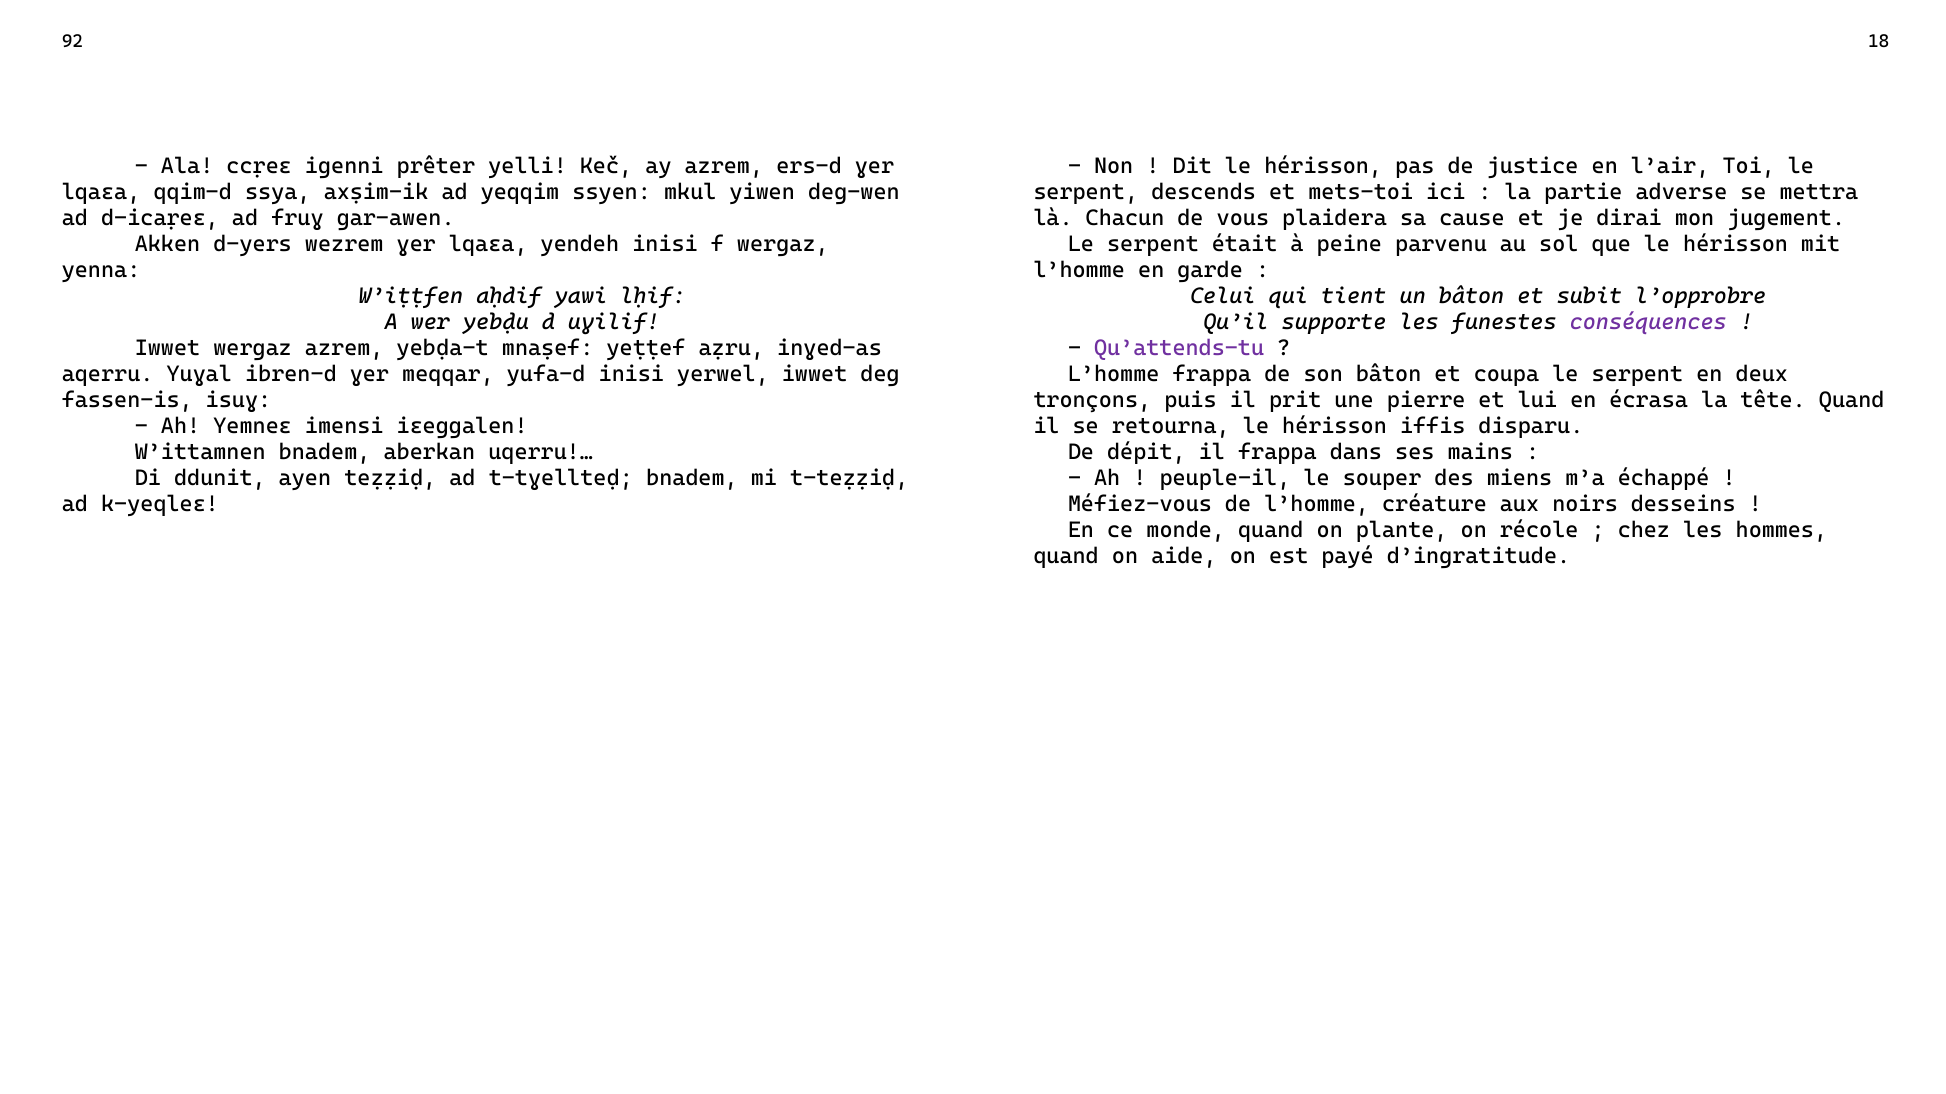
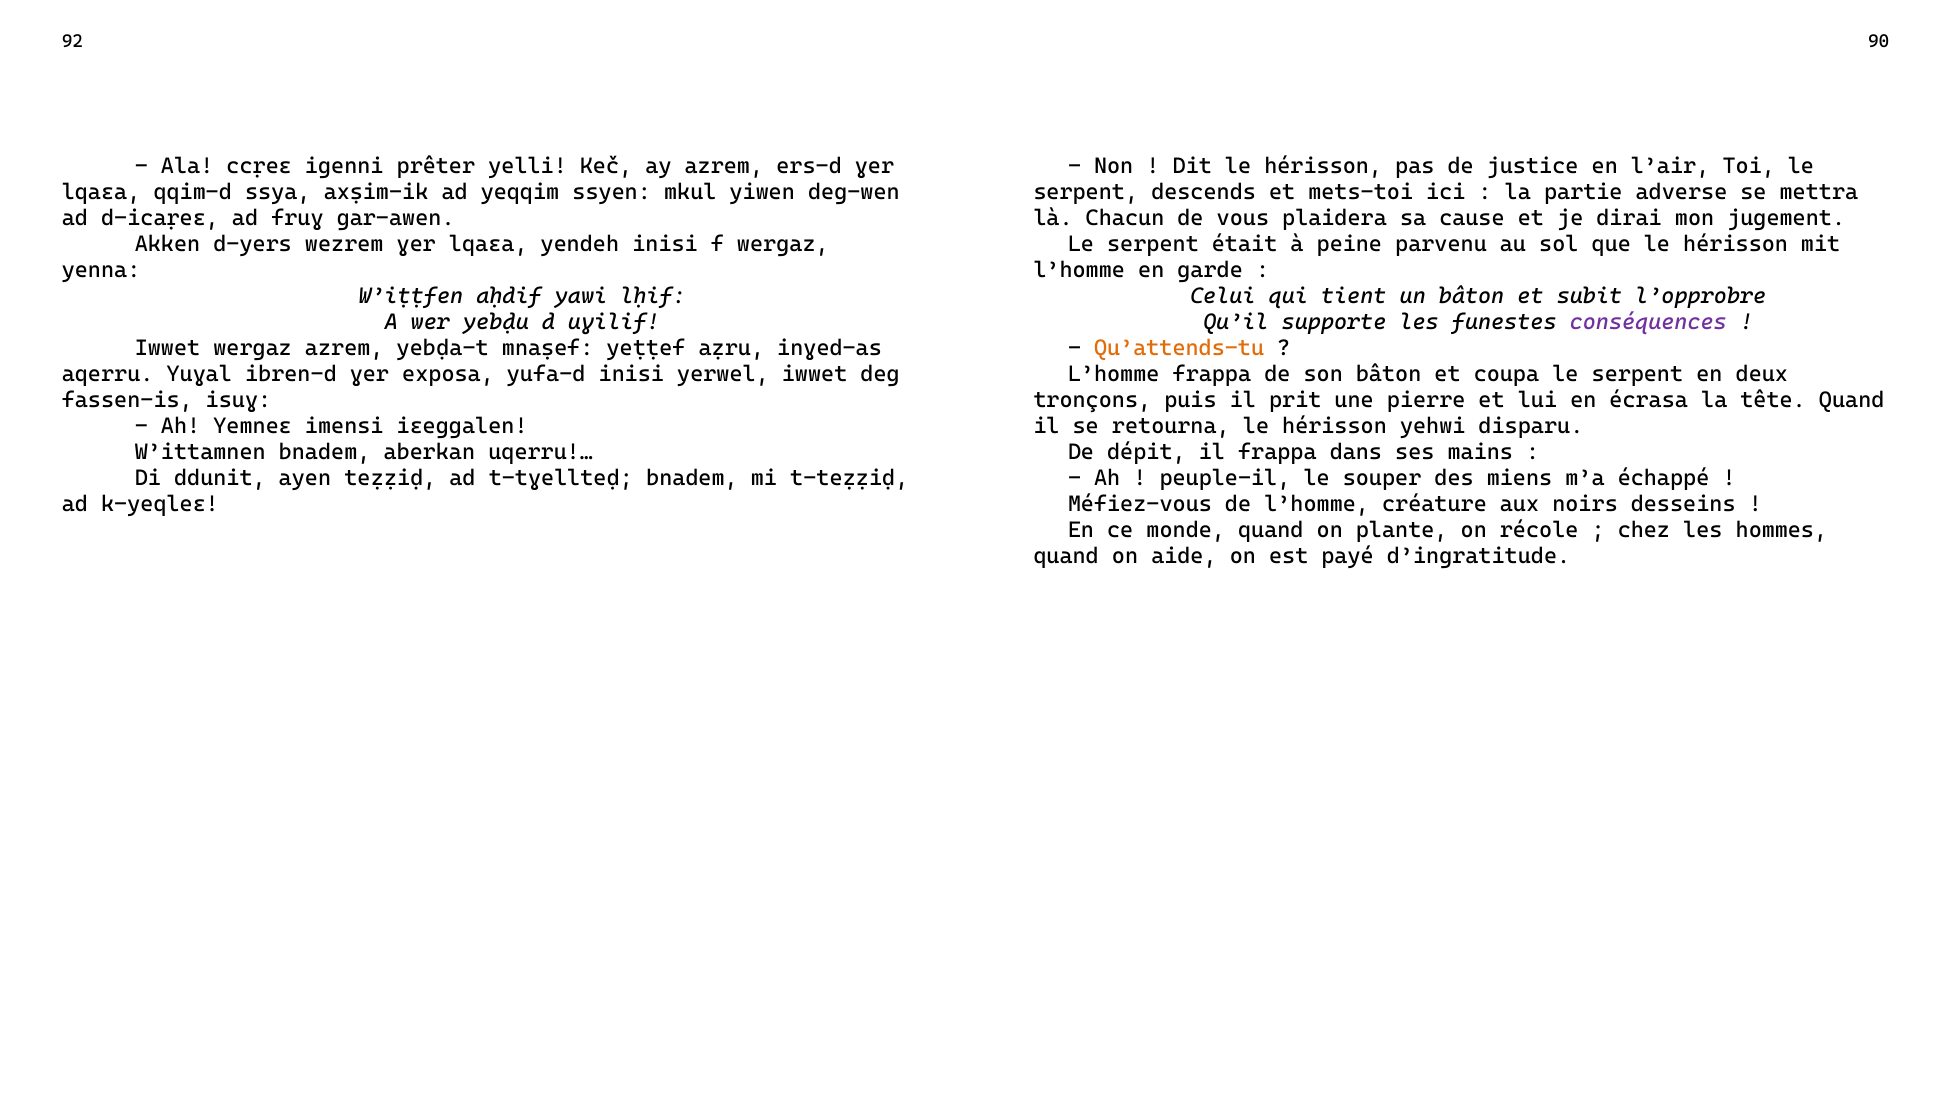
18: 18 -> 90 (1879, 42)
Qu’attends-tu colour: purple -> orange (1179, 349)
meqqar: meqqar -> exposa (448, 375)
iffis: iffis -> yehwi (1433, 427)
